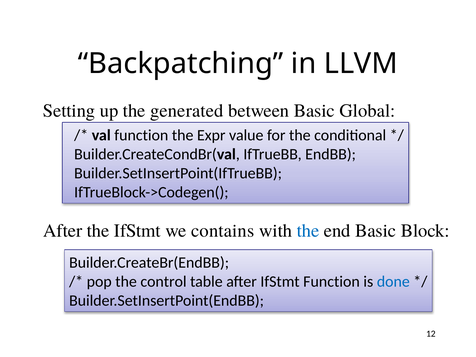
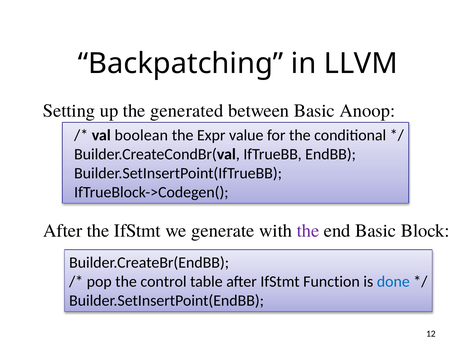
Global: Global -> Anoop (367, 111)
val function: function -> boolean (141, 135)
contains: contains -> generate (223, 231)
the colour: blue -> purple (308, 231)
